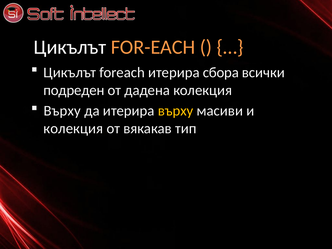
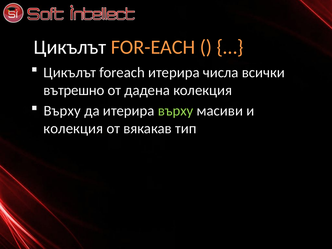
сбора: сбора -> числа (221, 72)
подреден: подреден -> вътрешно (74, 90)
върху colour: yellow -> light green (176, 111)
